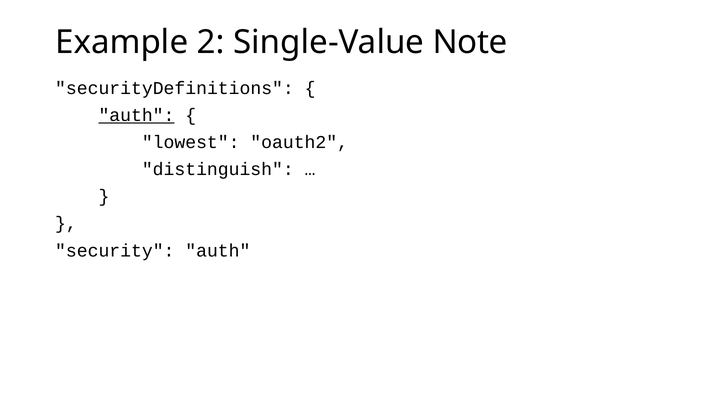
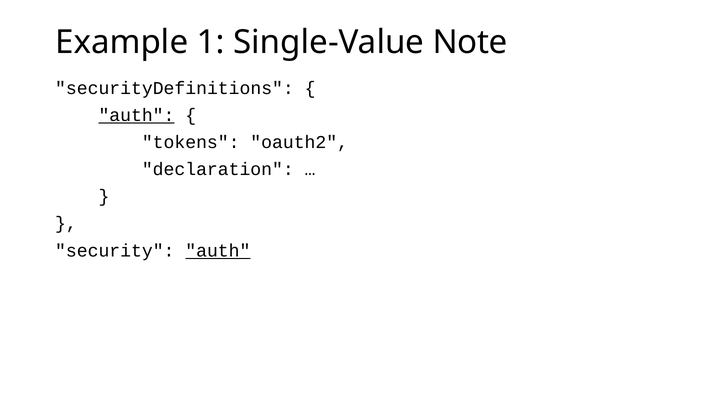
2: 2 -> 1 (211, 42)
lowest: lowest -> tokens (191, 142)
distinguish: distinguish -> declaration (218, 169)
auth underline: none -> present (218, 250)
